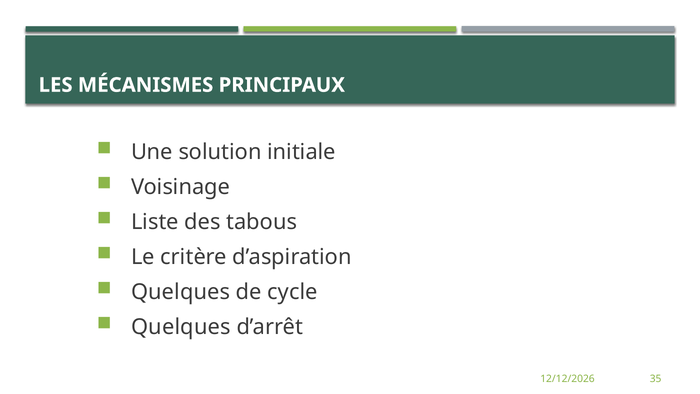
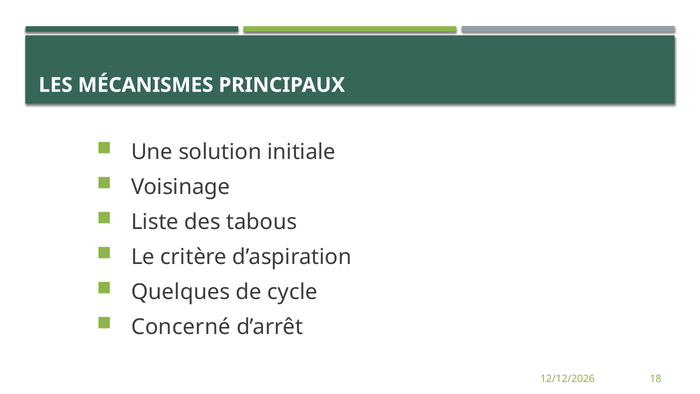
Quelques: Quelques -> Concerné (181, 327)
35: 35 -> 18 (656, 379)
